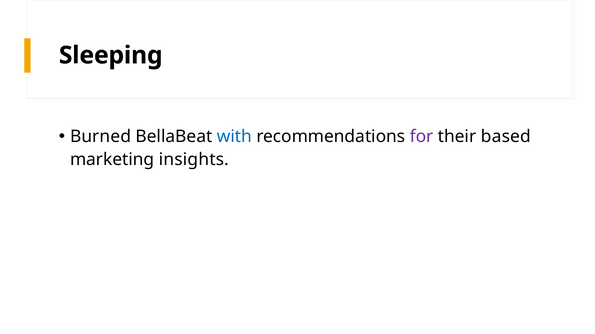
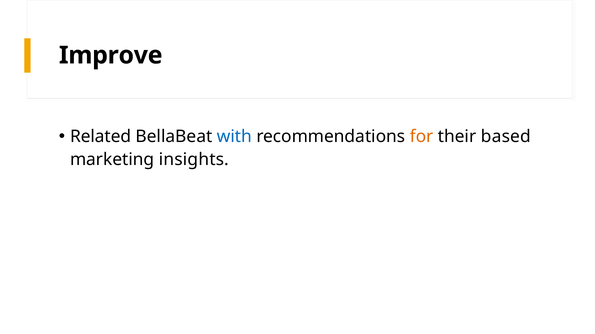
Sleeping: Sleeping -> Improve (111, 55)
Burned: Burned -> Related (101, 137)
for colour: purple -> orange (422, 137)
